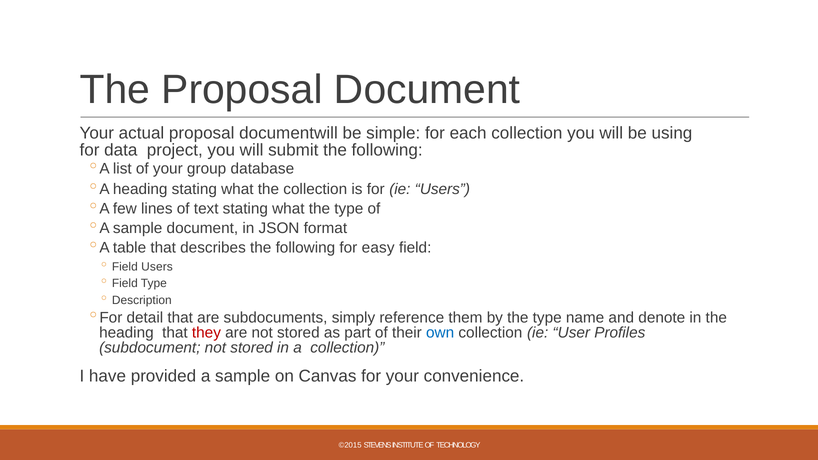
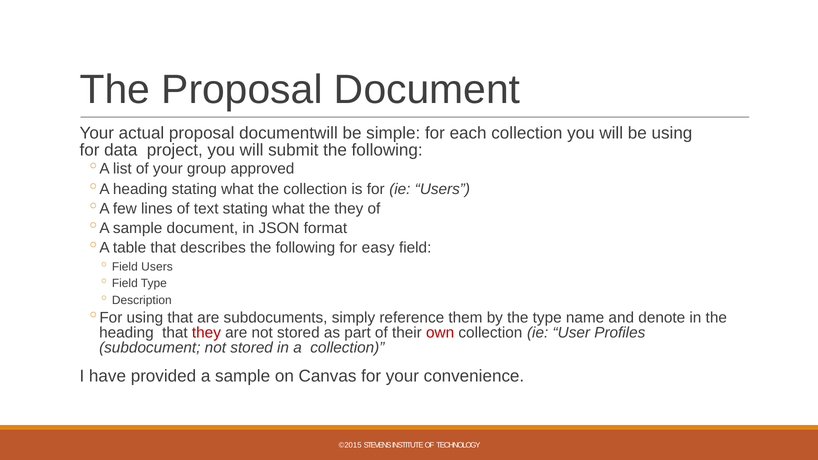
database: database -> approved (262, 169)
what the type: type -> they (349, 209)
detail: detail -> using (145, 318)
own colour: blue -> red (440, 333)
